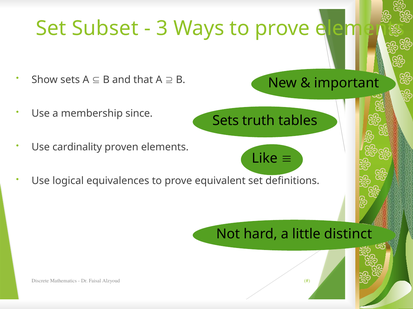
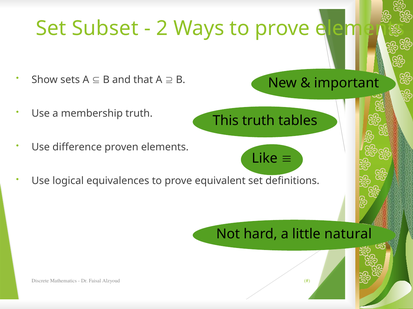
3: 3 -> 2 (162, 28)
membership since: since -> truth (139, 114)
Sets: Sets -> This (226, 121)
cardinality: cardinality -> difference (77, 147)
distinct: distinct -> natural (348, 235)
